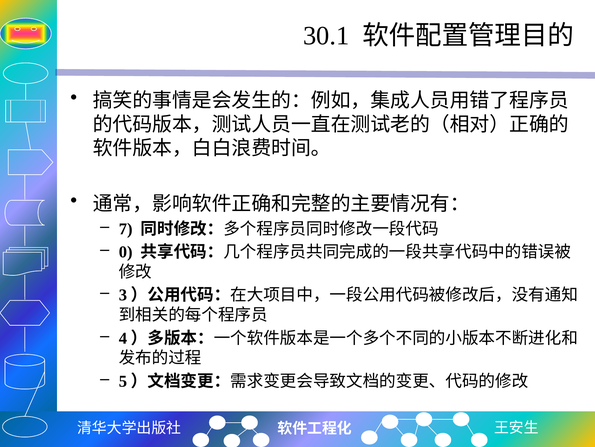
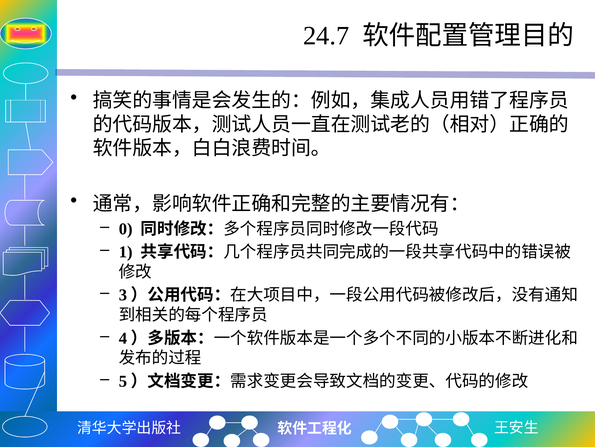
30.1: 30.1 -> 24.7 (326, 36)
7: 7 -> 0 (126, 229)
0: 0 -> 1 (126, 252)
